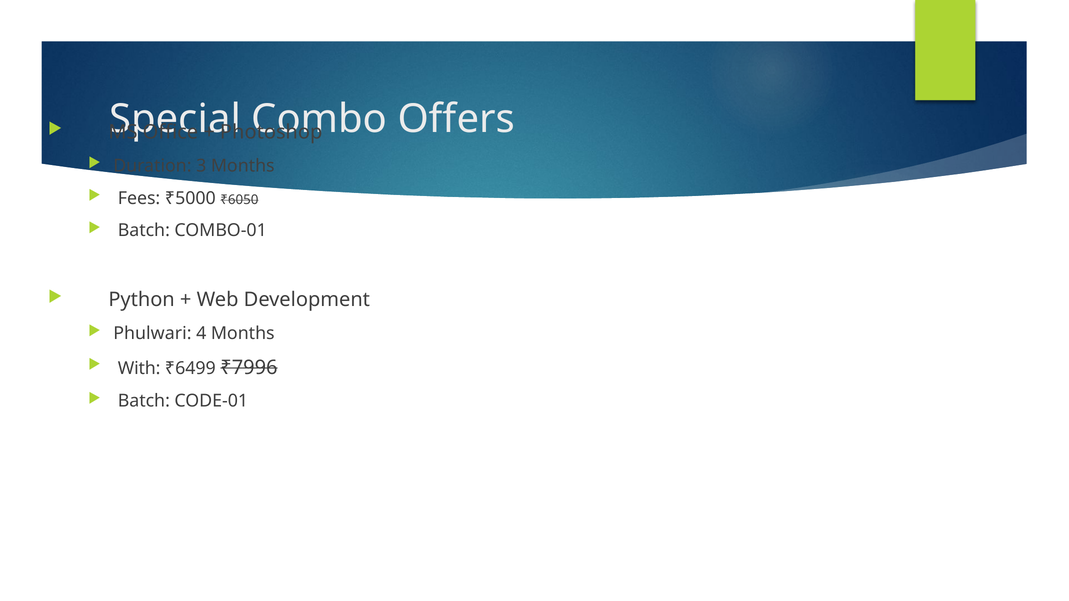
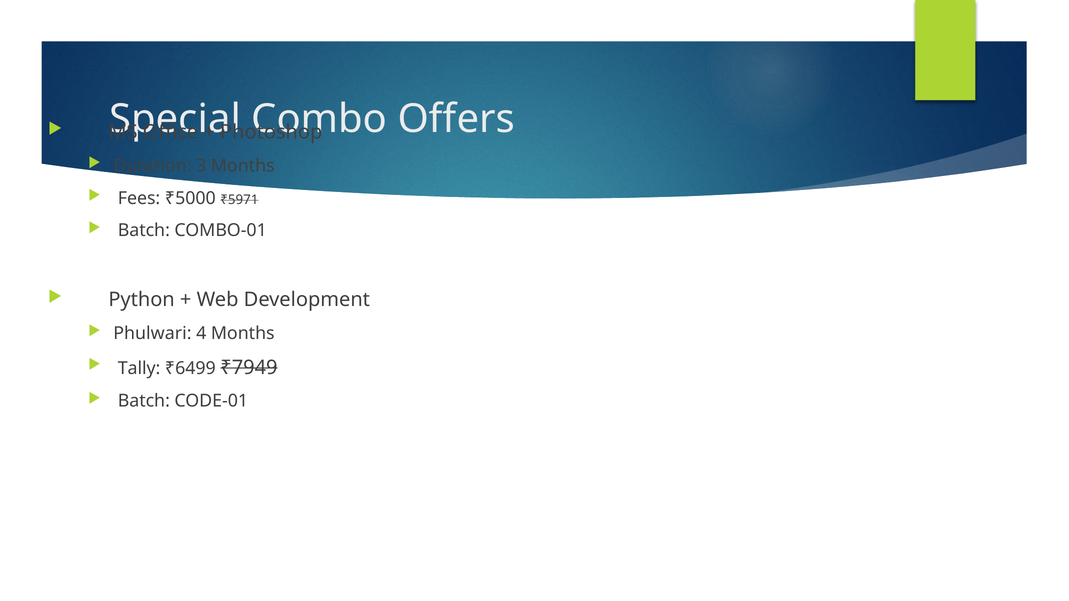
₹6050: ₹6050 -> ₹5971 (239, 200)
With: With -> Tally (139, 368)
₹7996: ₹7996 -> ₹7949 (249, 368)
